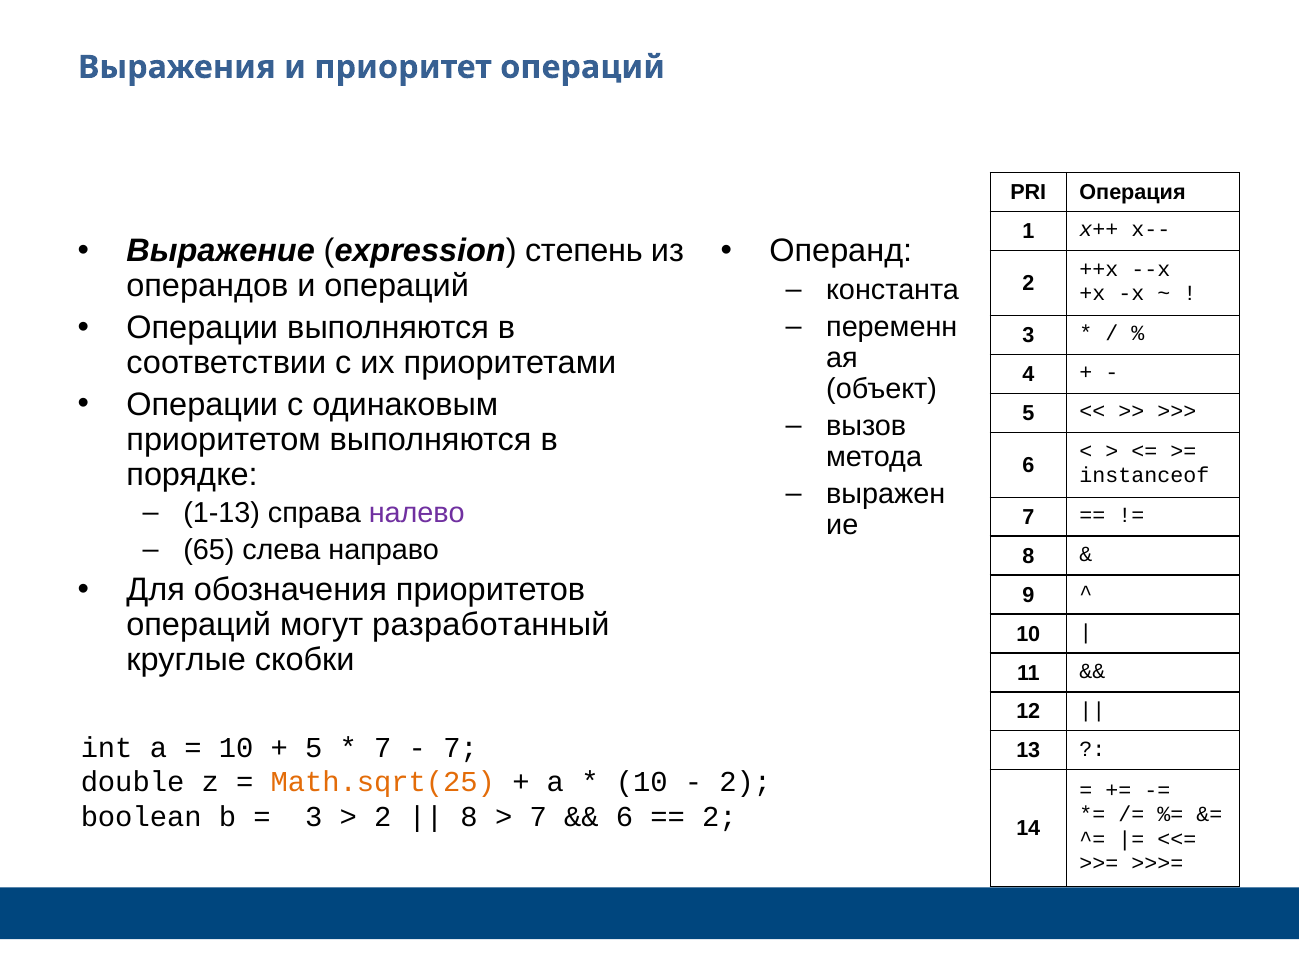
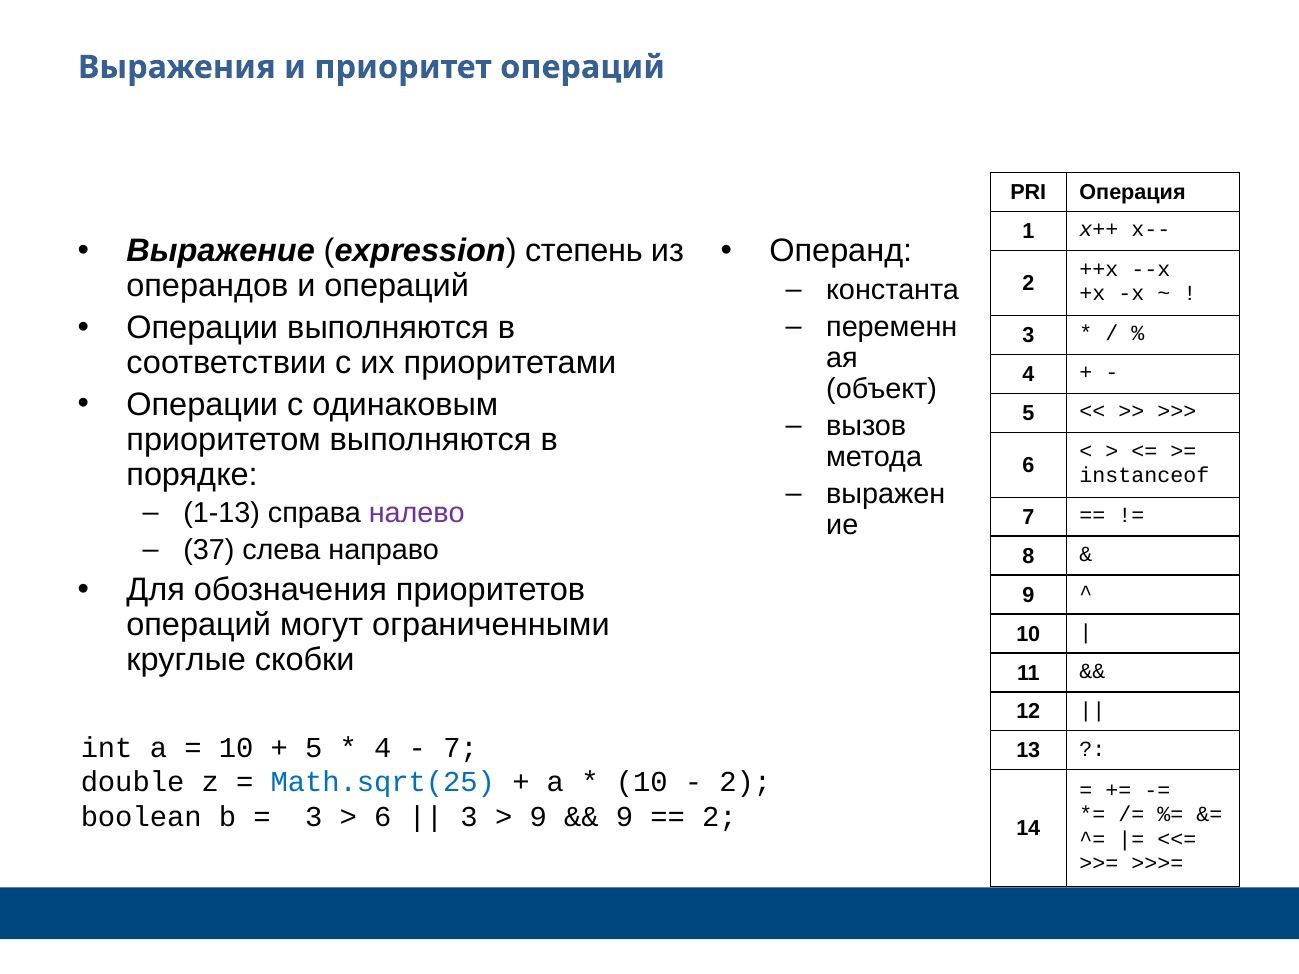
65: 65 -> 37 (209, 550)
разработанный: разработанный -> ограниченными (491, 625)
7: 7 -> 4 (383, 748)
Math.sqrt(25 colour: orange -> blue (383, 783)
2: 2 -> 6 (383, 817)
8: 8 -> 3 (469, 817)
7: 7 -> 9 (538, 817)
6: 6 -> 9 (625, 817)
